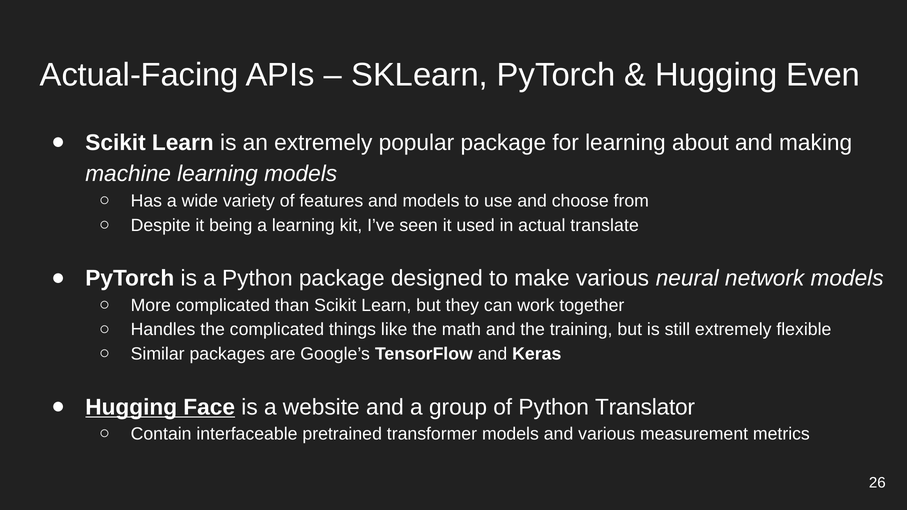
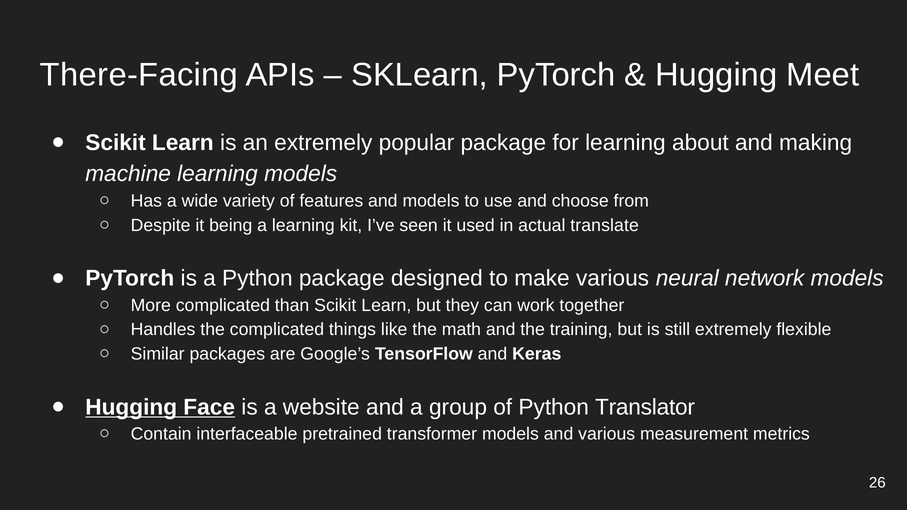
Actual-Facing: Actual-Facing -> There-Facing (139, 75)
Even: Even -> Meet (823, 75)
